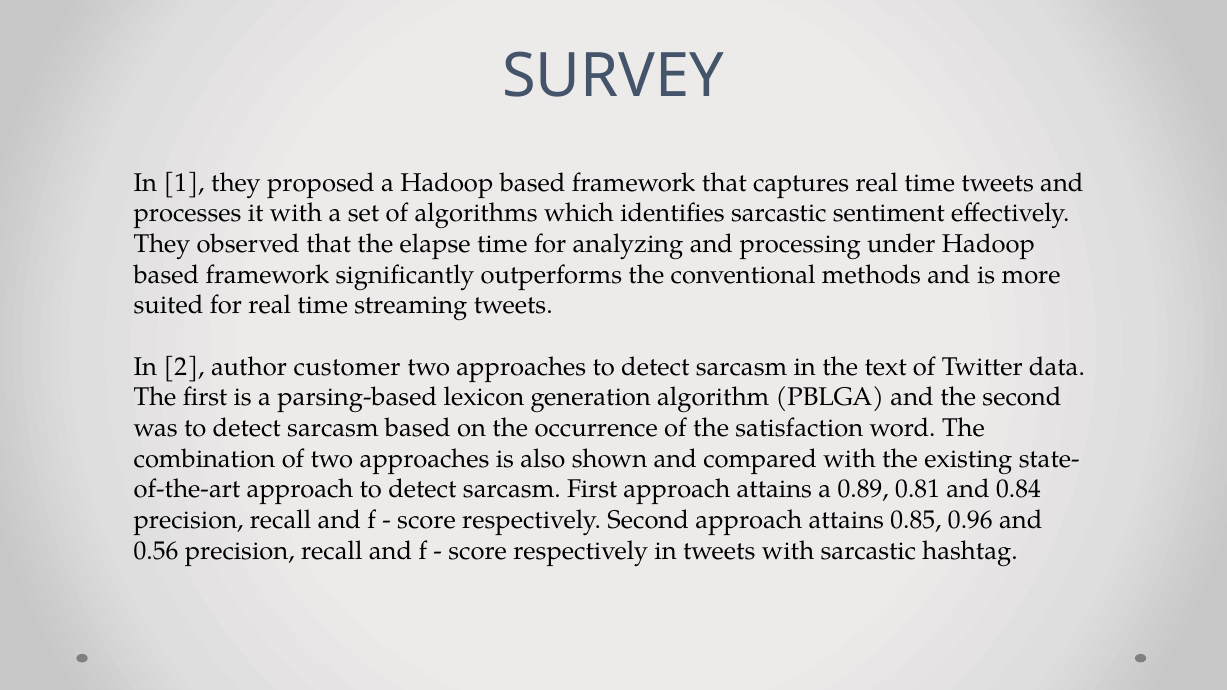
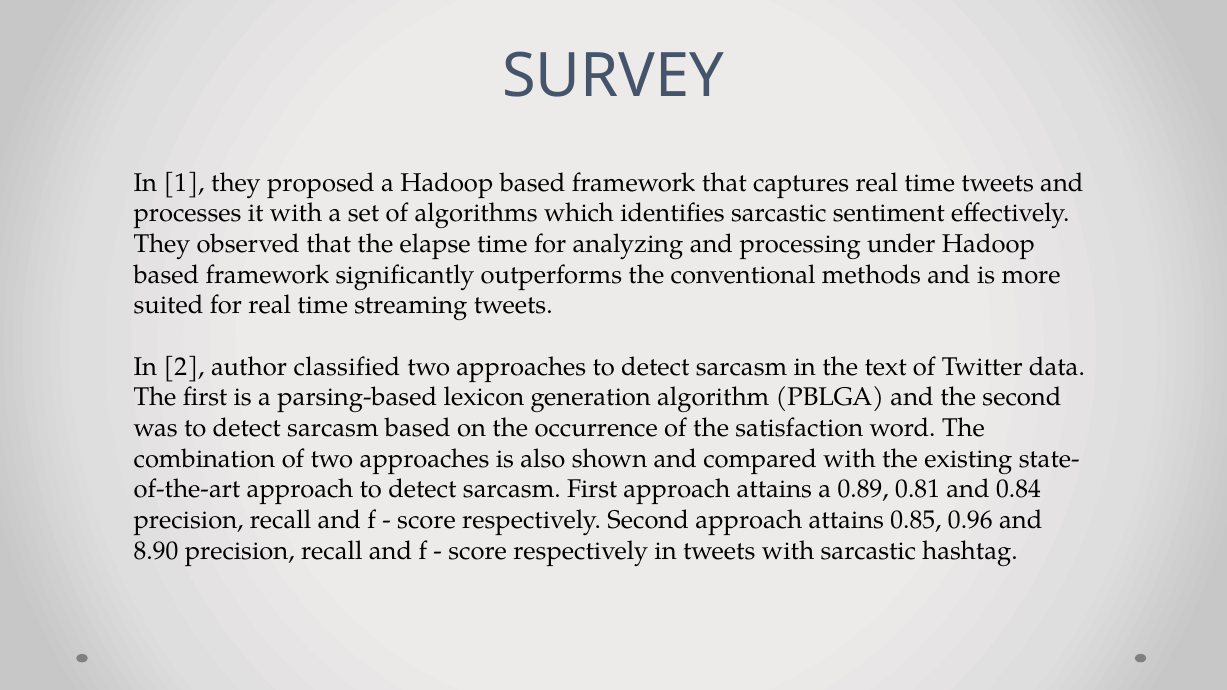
customer: customer -> classified (347, 367)
0.56: 0.56 -> 8.90 (156, 551)
